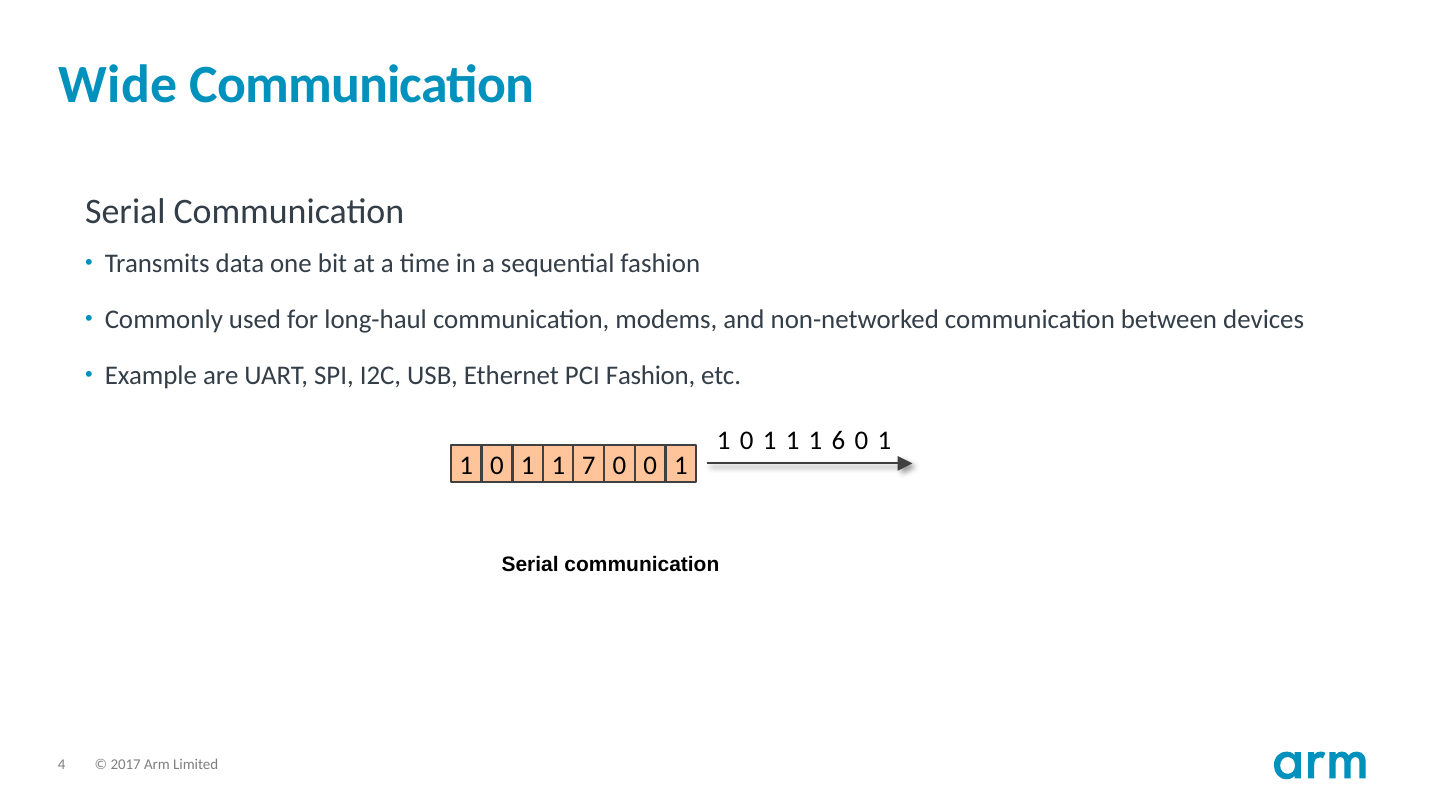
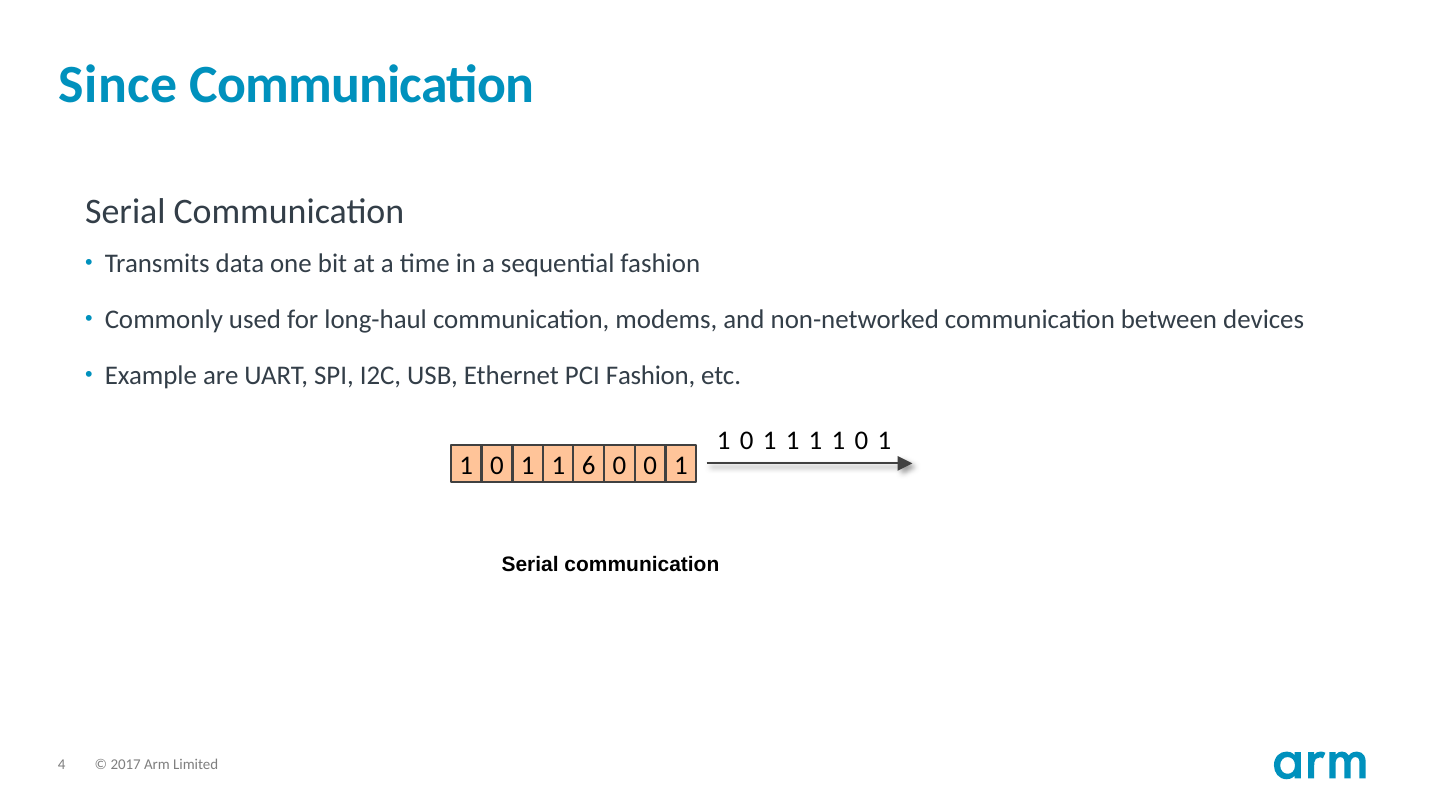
Wide: Wide -> Since (118, 84)
1 1 1 6: 6 -> 1 (838, 441)
7: 7 -> 6 (589, 465)
